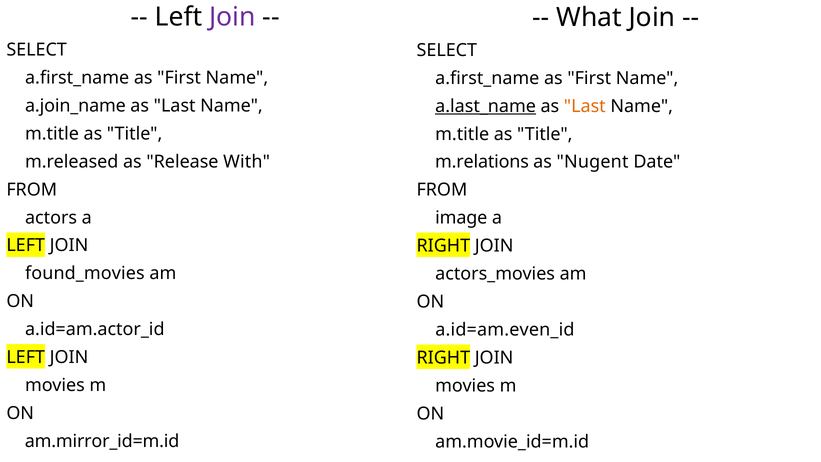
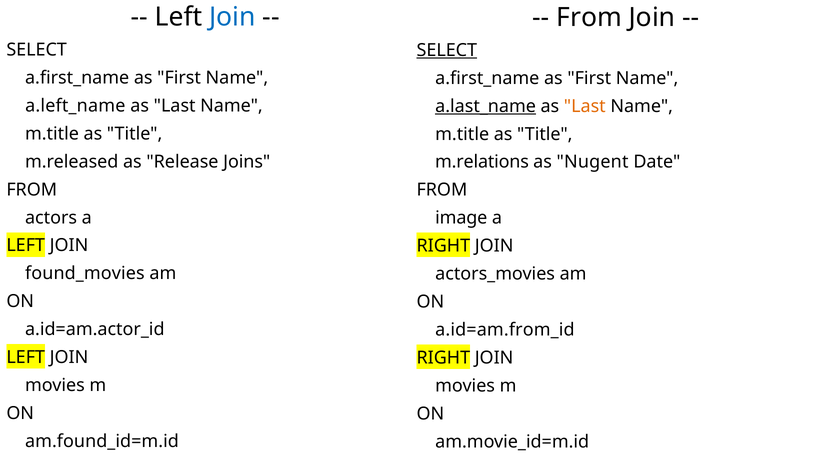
Join colour: purple -> blue (232, 17)
What: What -> From (589, 18)
SELECT underline: none -> present (447, 50)
a.join_name: a.join_name -> a.left_name (75, 106)
With: With -> Joins (247, 162)
a.id=am.even_id: a.id=am.even_id -> a.id=am.from_id (505, 330)
am.mirror_id=m.id: am.mirror_id=m.id -> am.found_id=m.id (102, 441)
